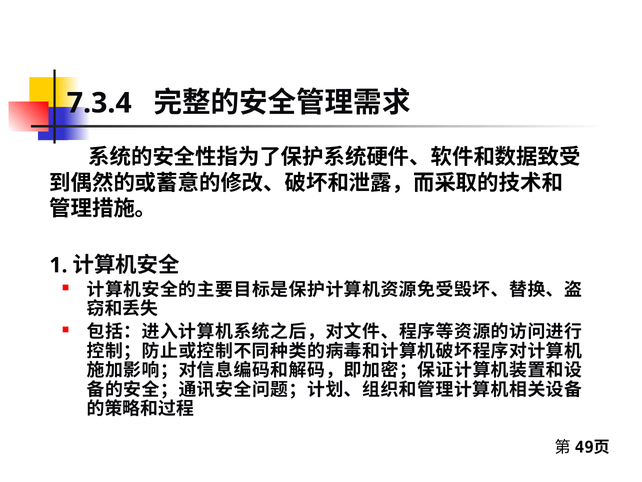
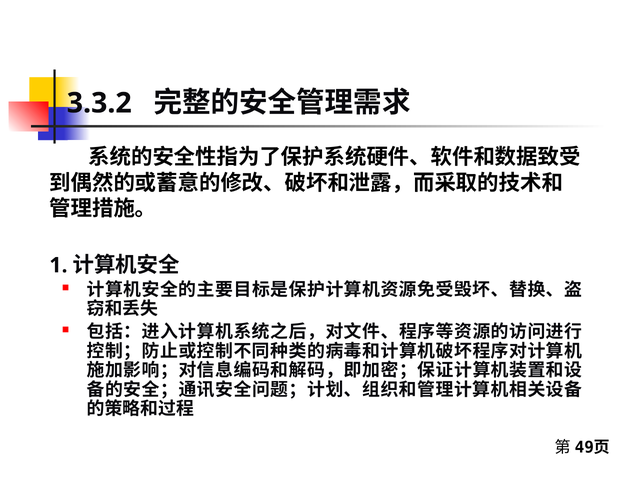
7.3.4: 7.3.4 -> 3.3.2 (99, 103)
